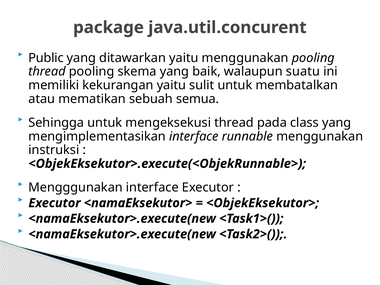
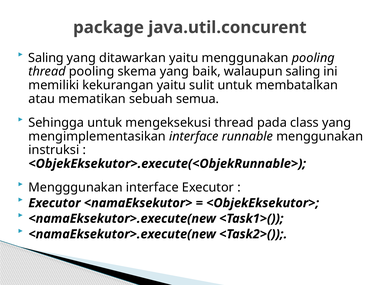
Public: Public -> Saling (46, 58)
walaupun suatu: suatu -> saling (303, 72)
